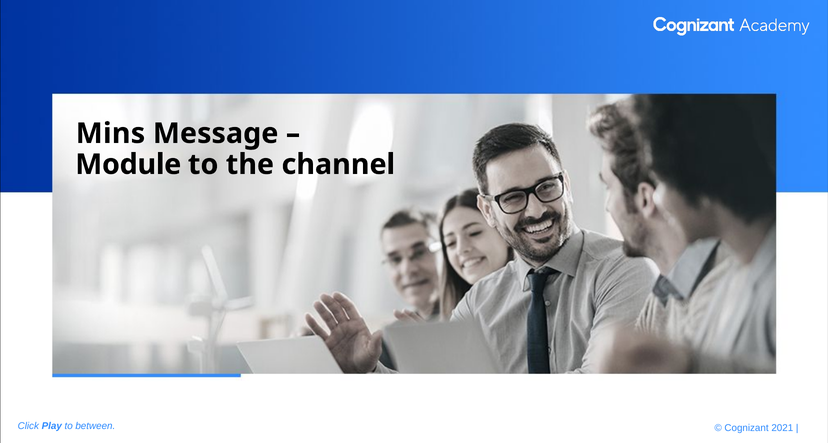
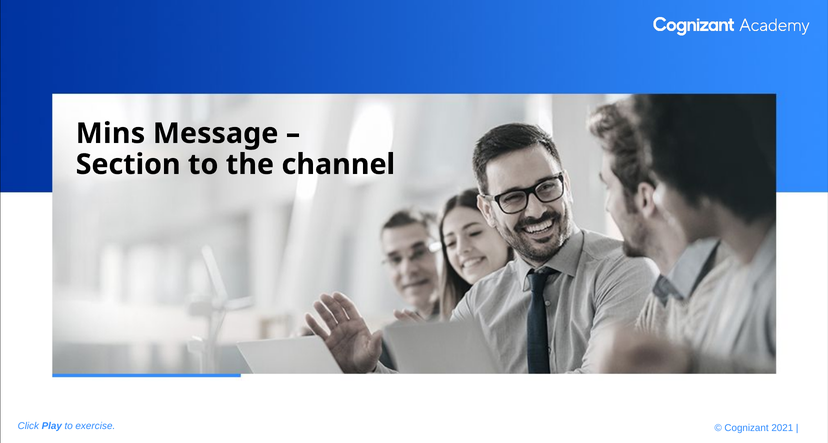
Module: Module -> Section (128, 164)
between: between -> exercise (95, 426)
